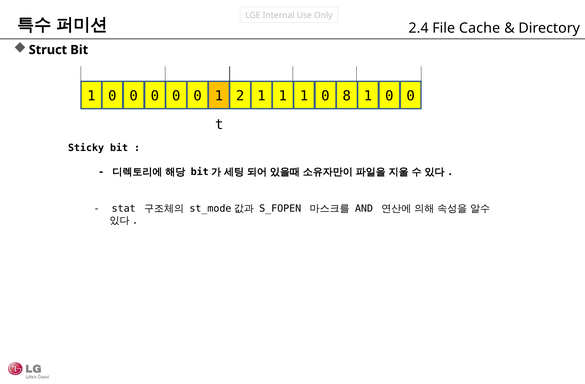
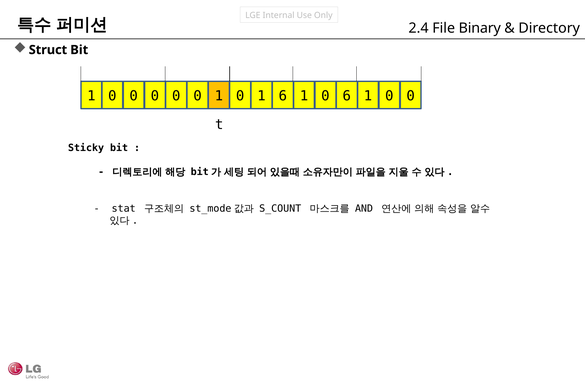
Cache: Cache -> Binary (480, 28)
0 1 2: 2 -> 0 (240, 96)
1: 1 -> 6 (283, 96)
0 8: 8 -> 6 (347, 96)
S_FOPEN: S_FOPEN -> S_COUNT (280, 209)
